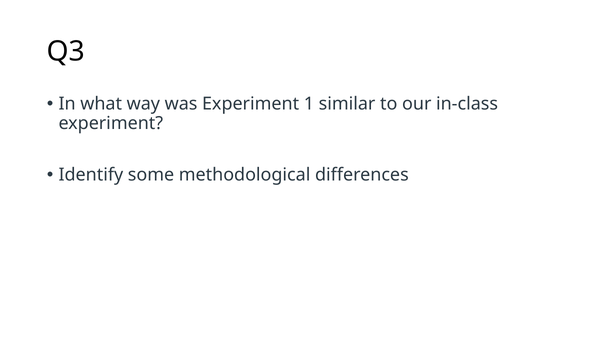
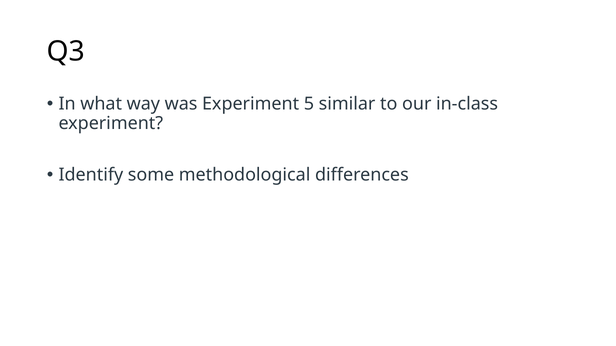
1: 1 -> 5 (309, 104)
